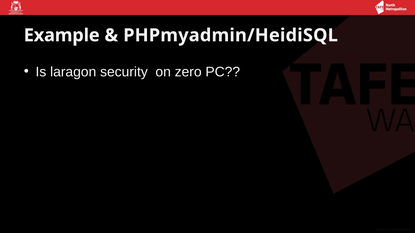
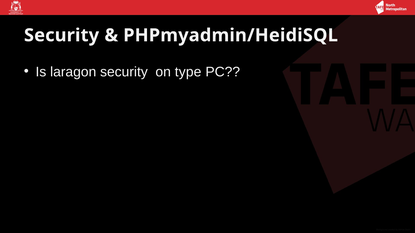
Example: Example -> Security (62, 35)
zero: zero -> type (188, 72)
